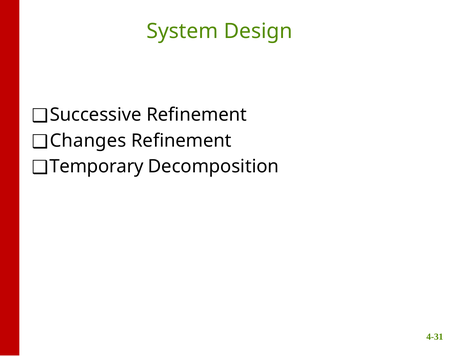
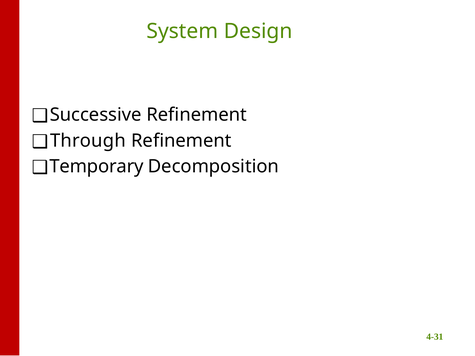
Changes: Changes -> Through (88, 141)
